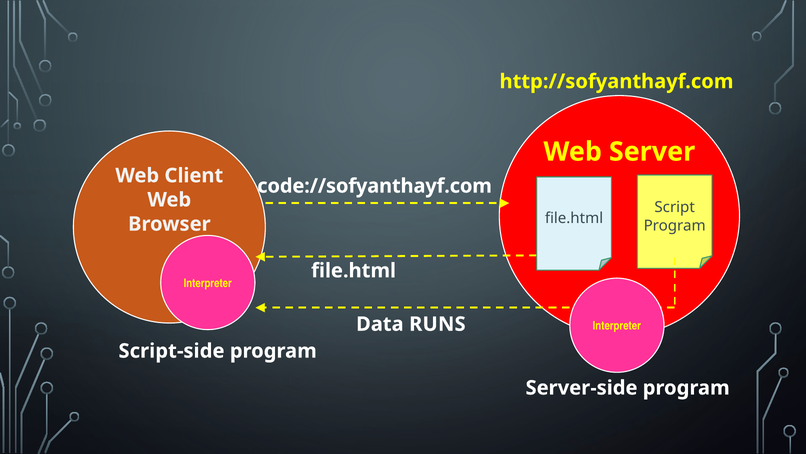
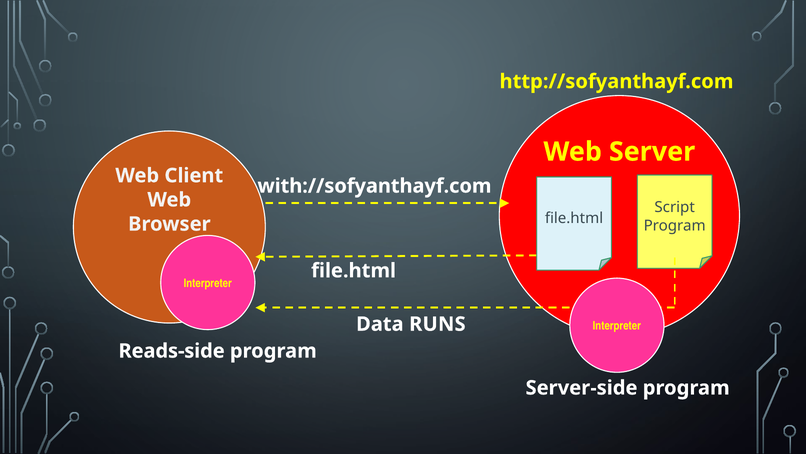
code://sofyanthayf.com: code://sofyanthayf.com -> with://sofyanthayf.com (375, 186)
Script-side: Script-side -> Reads-side (172, 351)
